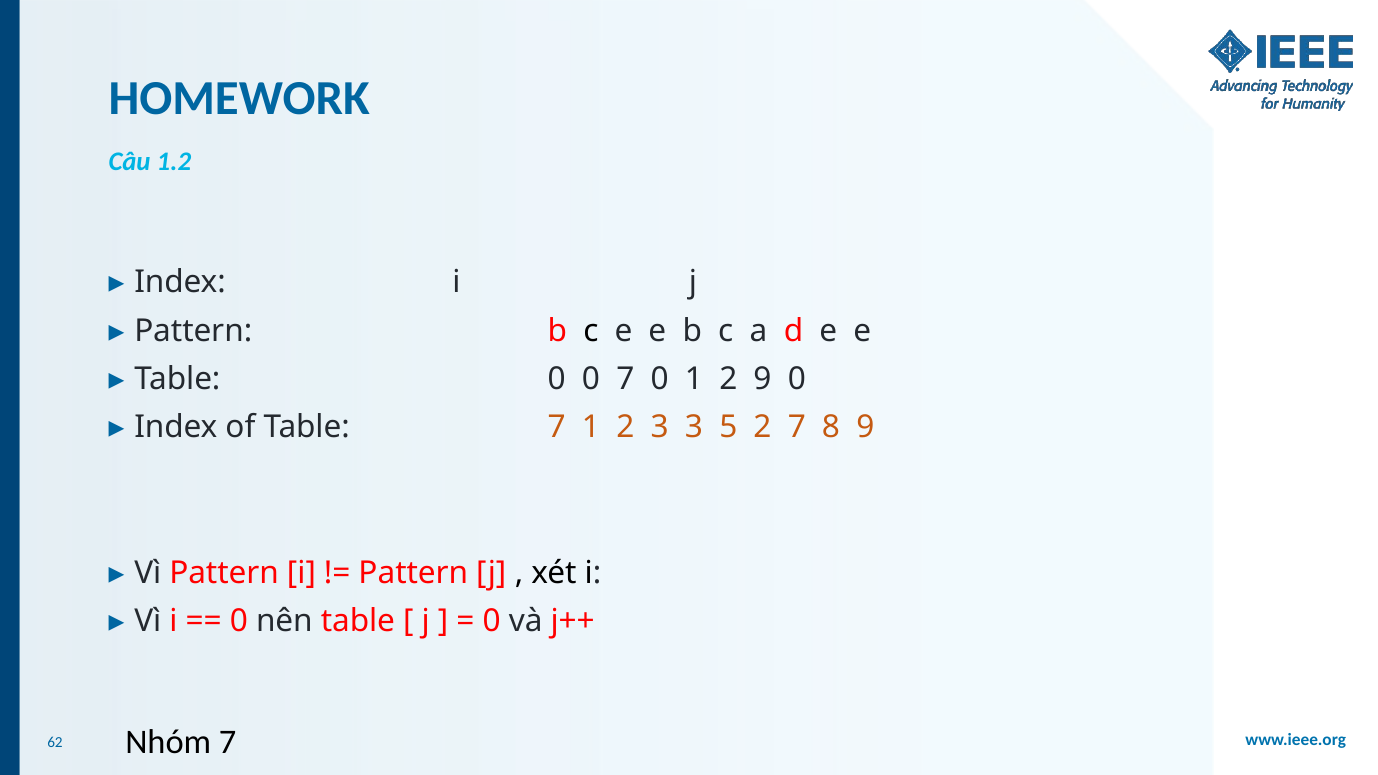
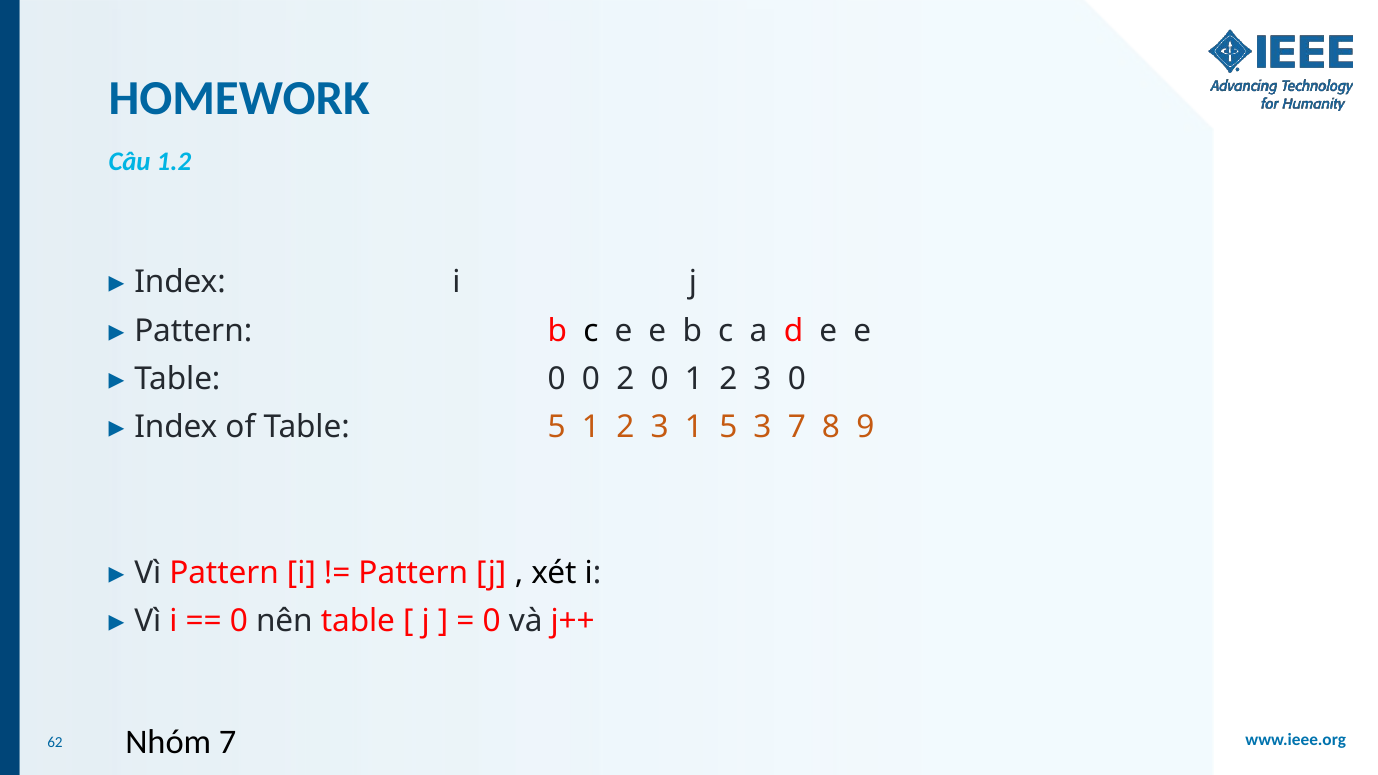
0 7: 7 -> 2 (625, 379)
0 1 2 9: 9 -> 3 (762, 379)
Table 7: 7 -> 5 (557, 428)
3 3: 3 -> 1 (694, 428)
5 2: 2 -> 3 (762, 428)
